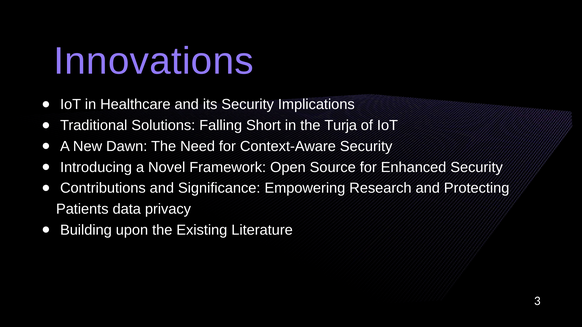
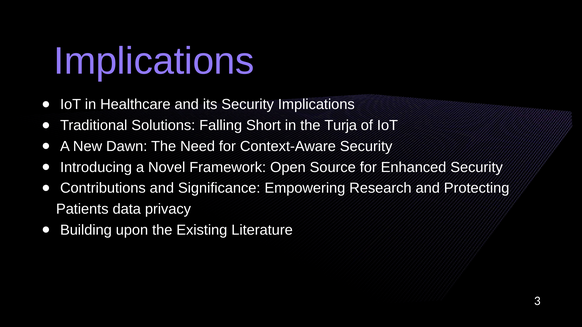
Innovations: Innovations -> Implications (154, 61)
